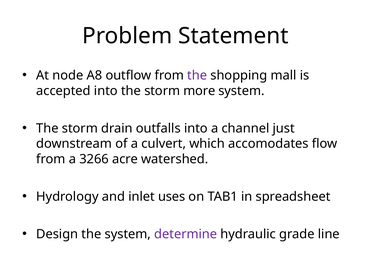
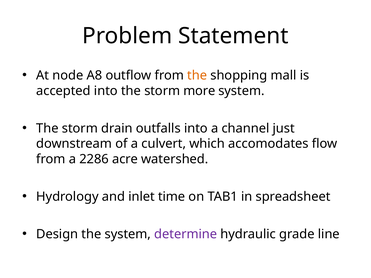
the colour: purple -> orange (197, 75)
3266: 3266 -> 2286 (94, 159)
uses: uses -> time (172, 197)
